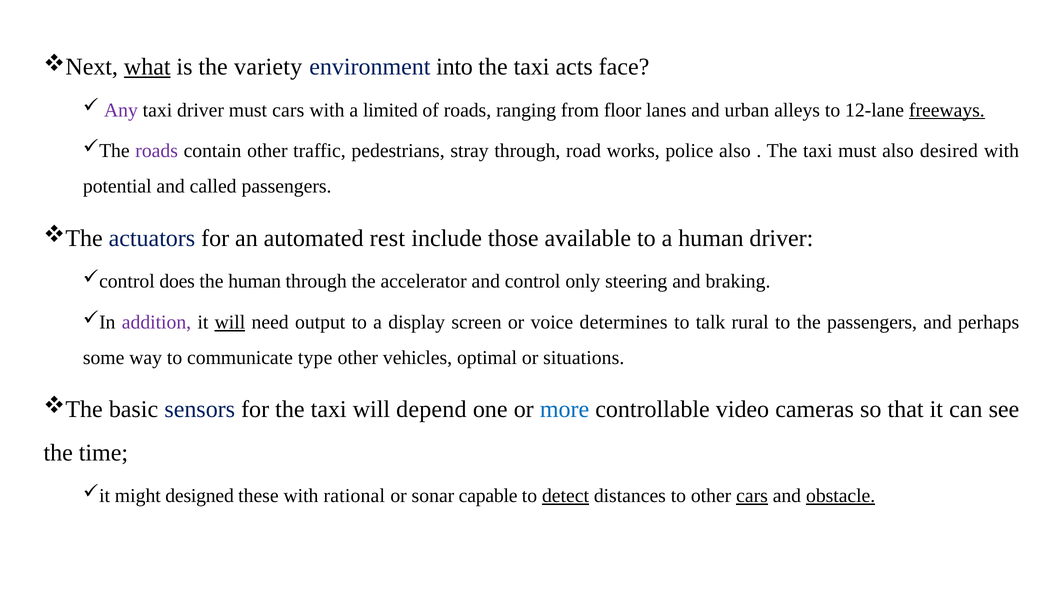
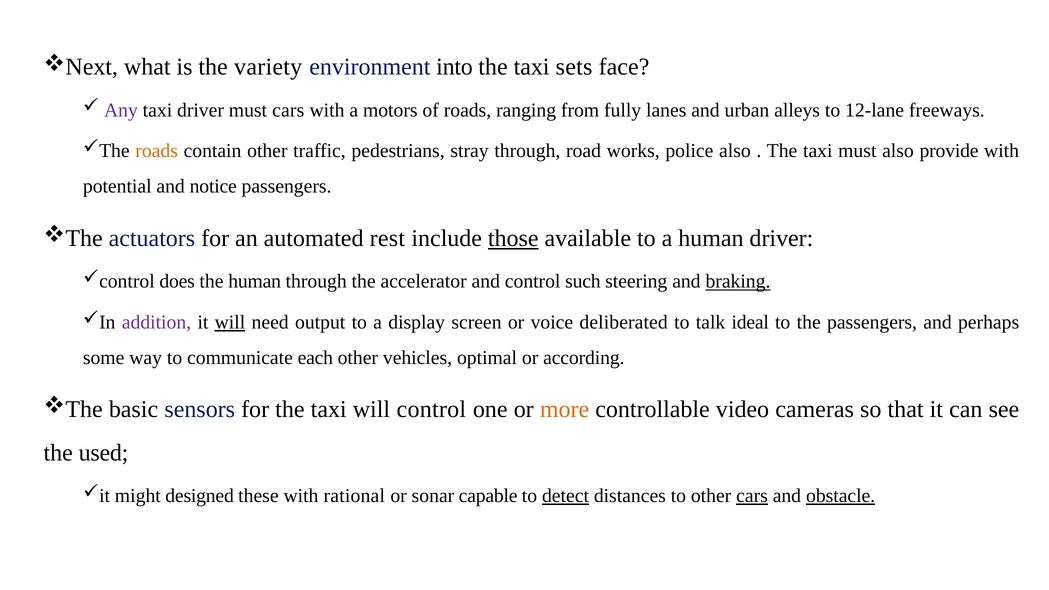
what underline: present -> none (147, 67)
acts: acts -> sets (574, 67)
limited: limited -> motors (390, 110)
floor: floor -> fully (623, 110)
freeways underline: present -> none (947, 110)
roads colour: purple -> orange (157, 151)
desired: desired -> provide (949, 151)
called: called -> notice (213, 186)
those underline: none -> present (513, 238)
only: only -> such (583, 281)
braking underline: none -> present (738, 281)
determines: determines -> deliberated (624, 322)
rural: rural -> ideal (750, 322)
type: type -> each (315, 358)
situations: situations -> according (584, 358)
will depend: depend -> control (431, 410)
more colour: blue -> orange (565, 410)
time: time -> used (104, 453)
